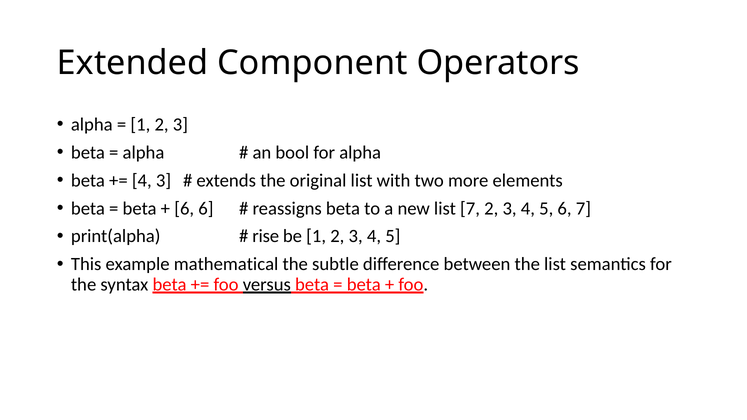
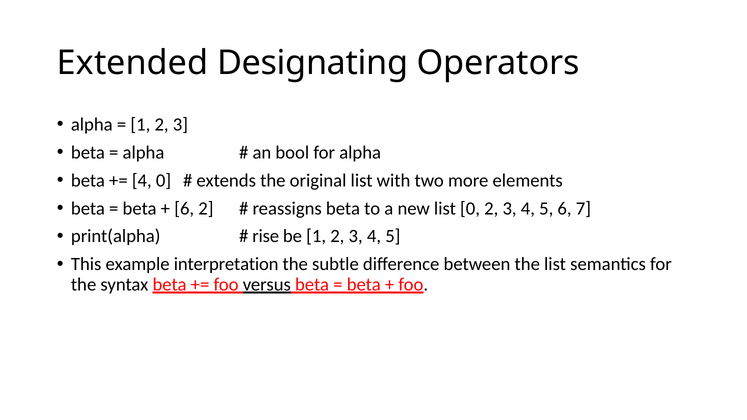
Component: Component -> Designating (313, 63)
4 3: 3 -> 0 (164, 181)
6 6: 6 -> 2 (206, 208)
list 7: 7 -> 0 (470, 208)
mathematical: mathematical -> interpretation (226, 264)
